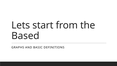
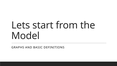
Based: Based -> Model (25, 36)
